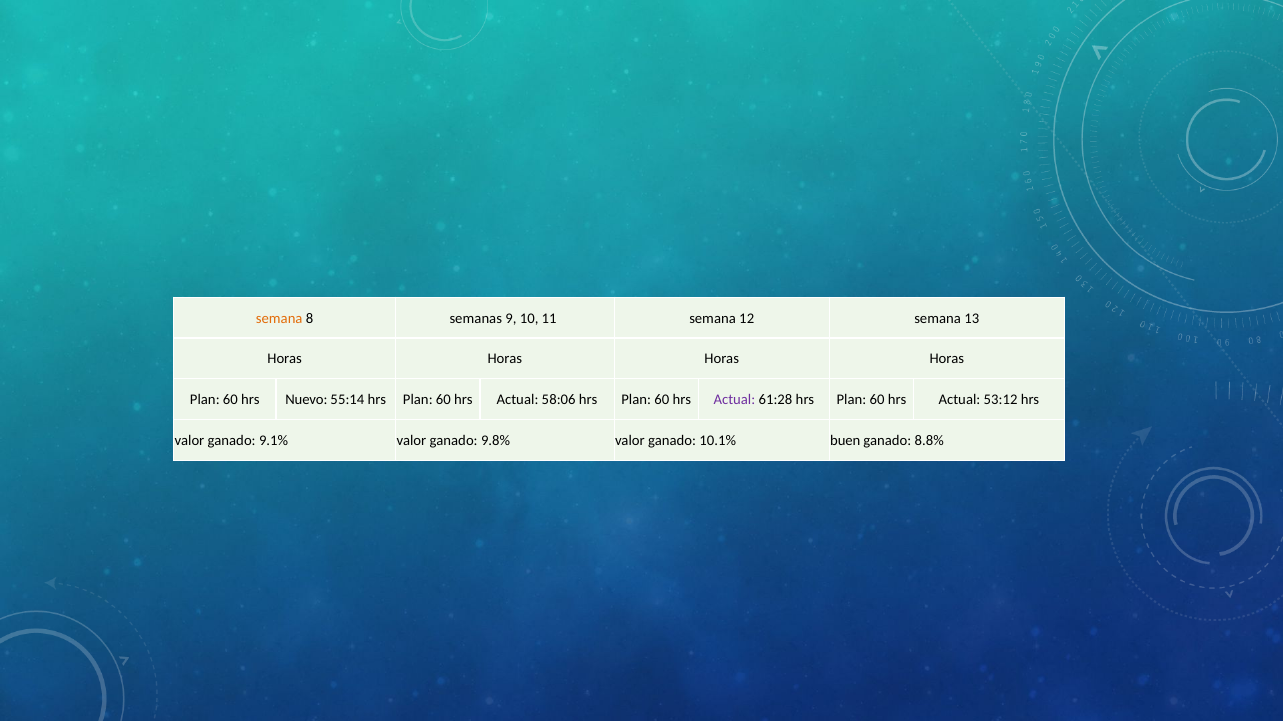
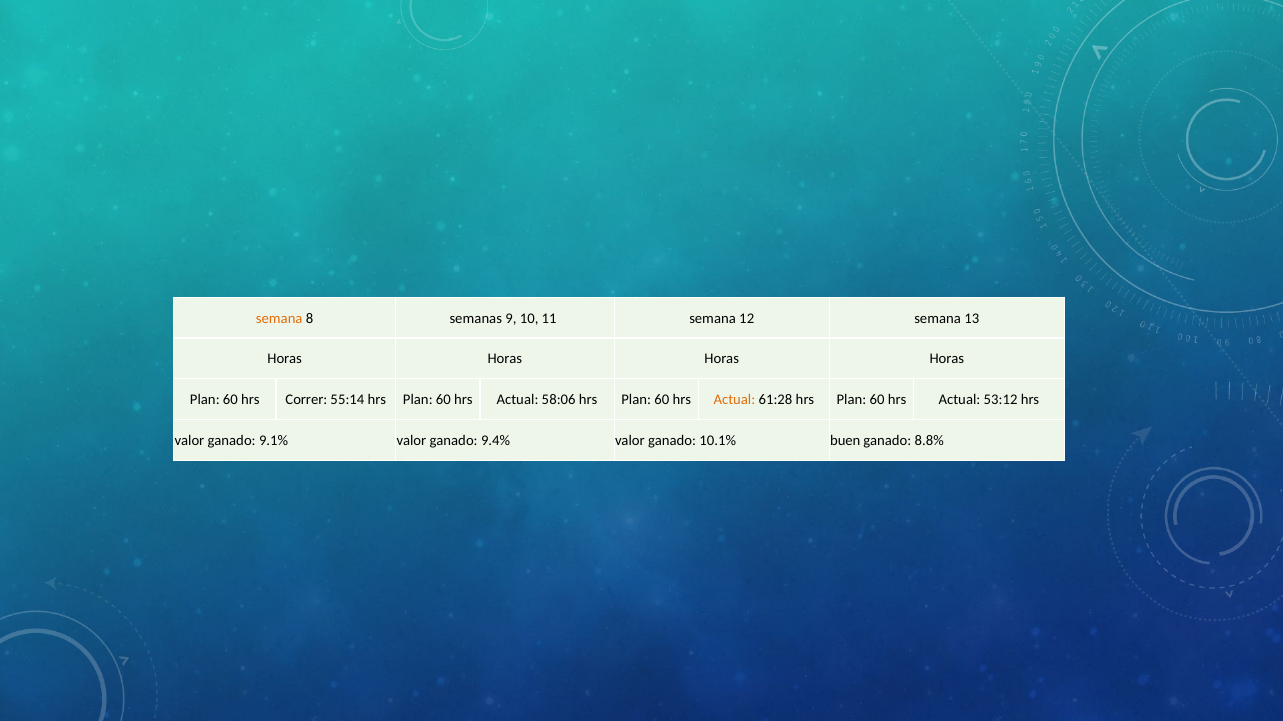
Nuevo: Nuevo -> Correr (306, 400)
Actual colour: purple -> orange (734, 400)
9.8%: 9.8% -> 9.4% (496, 441)
